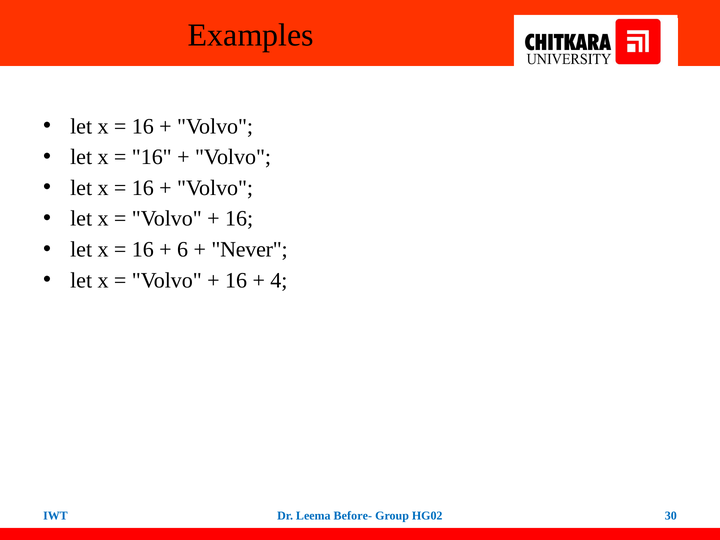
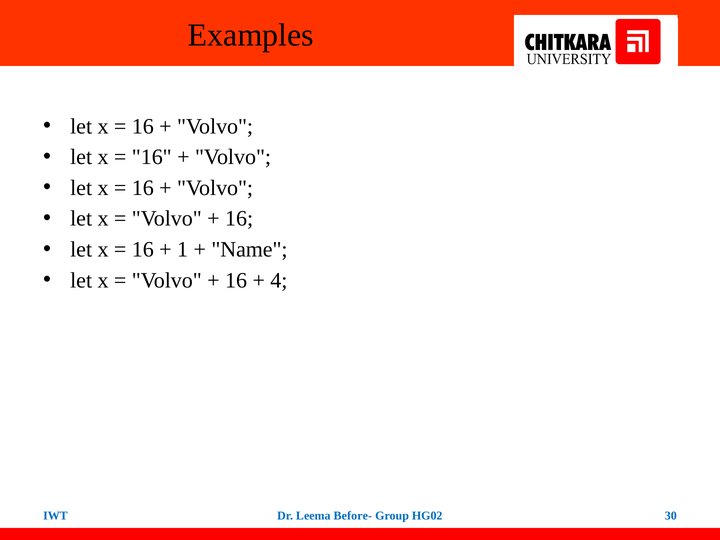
6: 6 -> 1 (183, 249)
Never: Never -> Name (249, 249)
